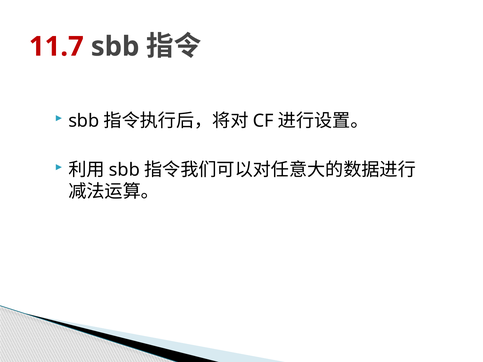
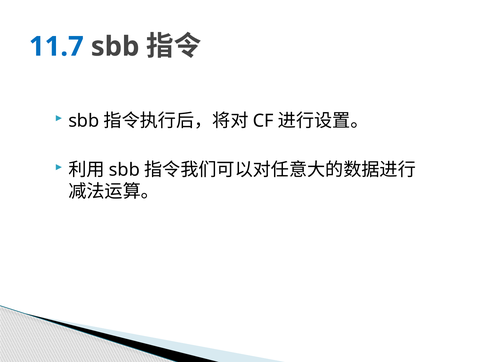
11.7 colour: red -> blue (56, 47)
